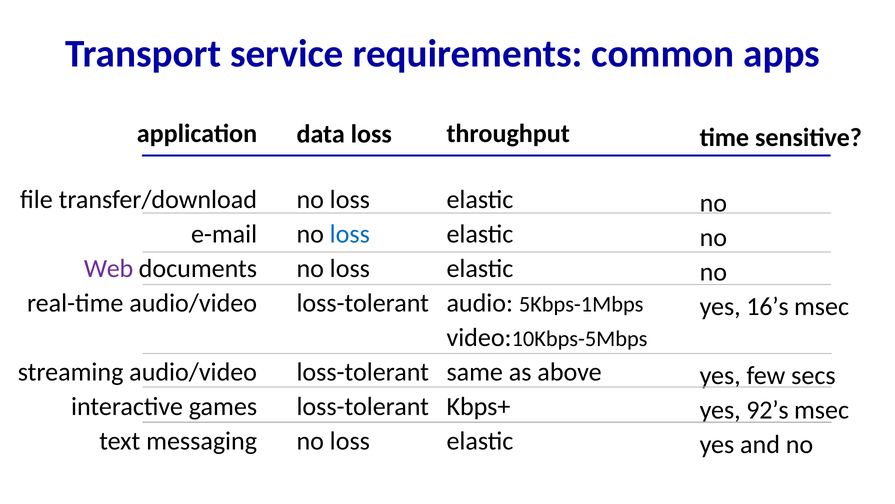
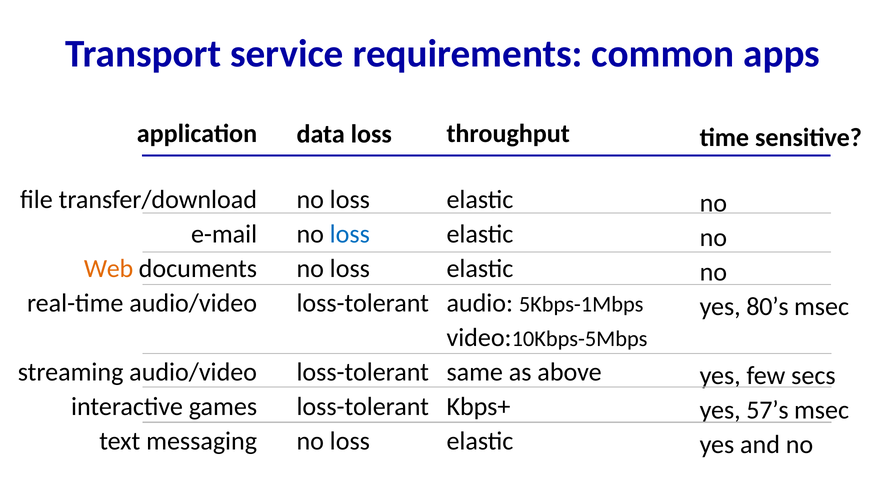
Web colour: purple -> orange (109, 268)
16’s: 16’s -> 80’s (767, 306)
92’s: 92’s -> 57’s (767, 410)
